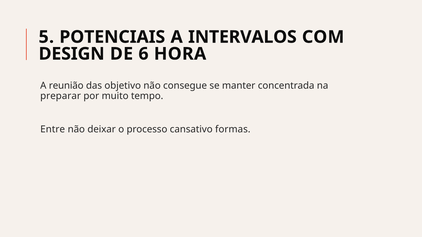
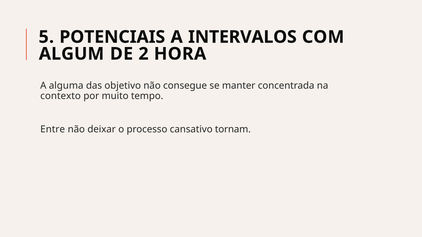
DESIGN: DESIGN -> ALGUM (71, 54)
6: 6 -> 2 (143, 54)
reunião: reunião -> alguma (66, 86)
preparar: preparar -> contexto (61, 96)
formas: formas -> tornam (233, 129)
